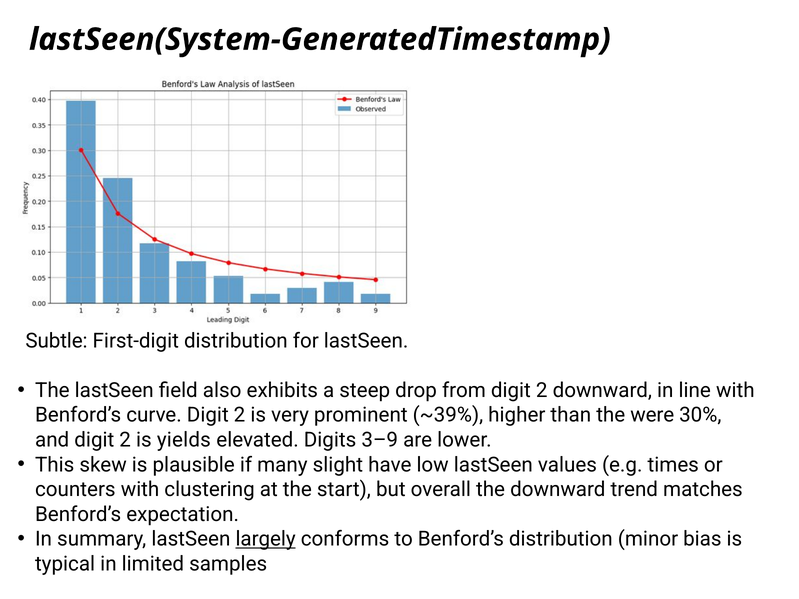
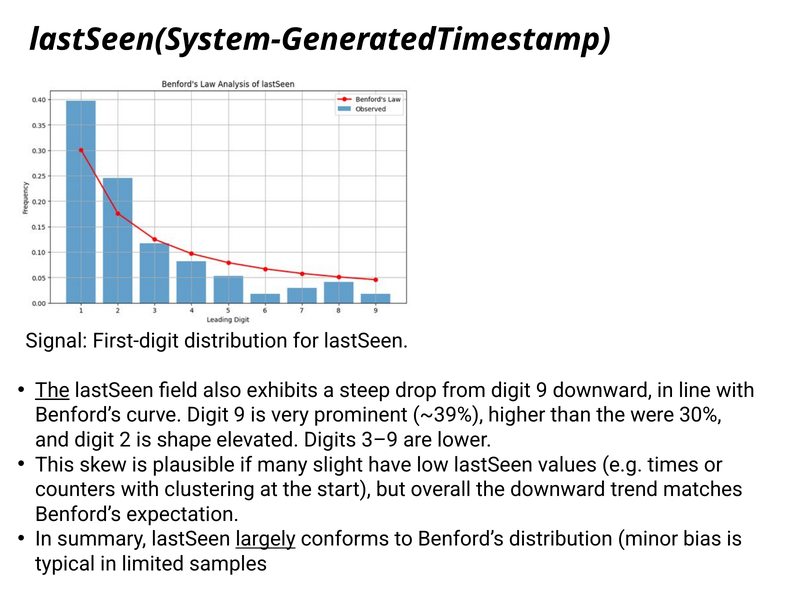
Subtle: Subtle -> Signal (56, 341)
The underline: none -> present (52, 391)
from digit 2: 2 -> 9 (542, 391)
curve Digit 2: 2 -> 9 (240, 415)
yields: yields -> shape (184, 440)
